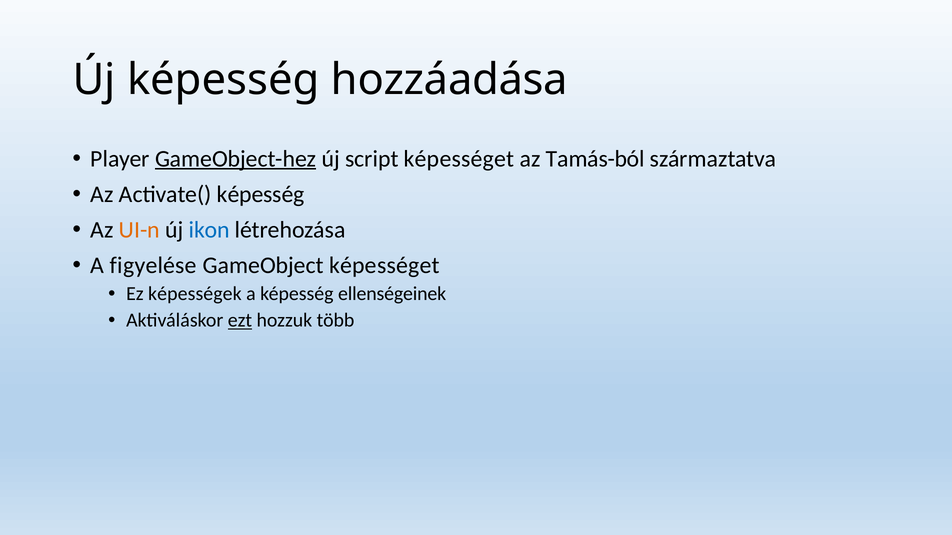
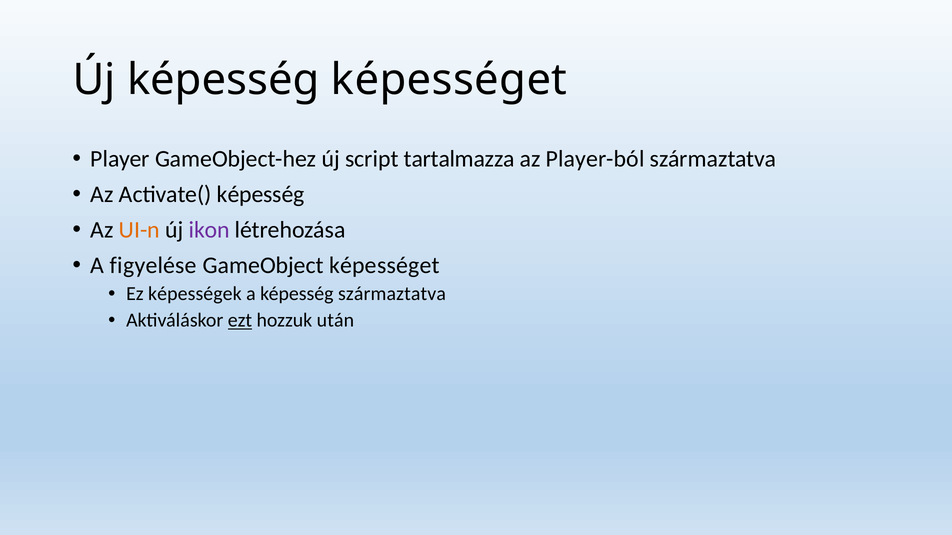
képesség hozzáadása: hozzáadása -> képességet (449, 80)
GameObject-hez underline: present -> none (236, 159)
script képességet: képességet -> tartalmazza (459, 159)
Tamás-ból: Tamás-ból -> Player-ból (595, 159)
ikon colour: blue -> purple (209, 230)
képesség ellenségeinek: ellenségeinek -> származtatva (392, 294)
több: több -> után (335, 321)
